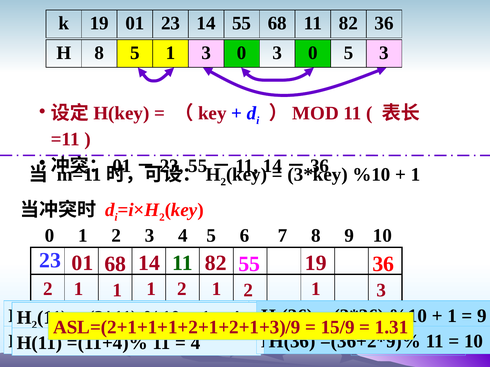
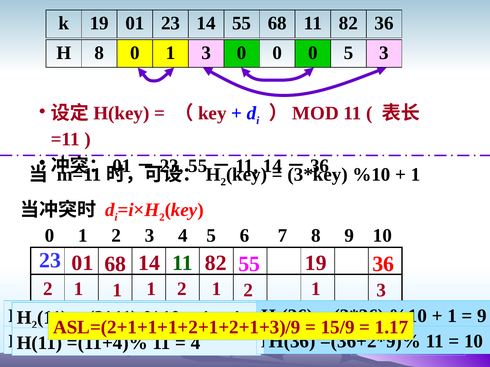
8 5: 5 -> 0 (135, 53)
3 0 3: 3 -> 0 (277, 53)
1.31: 1.31 -> 1.17 (392, 328)
